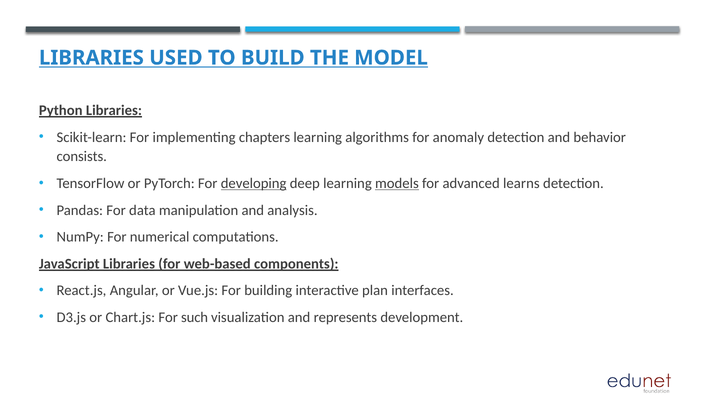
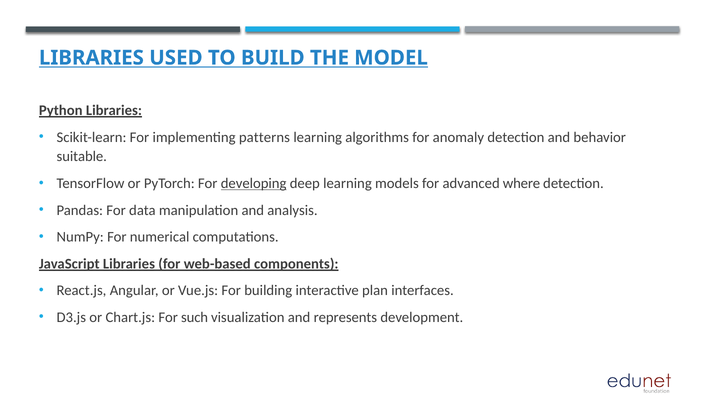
chapters: chapters -> patterns (264, 137)
consists: consists -> suitable (82, 156)
models underline: present -> none (397, 183)
learns: learns -> where (521, 183)
